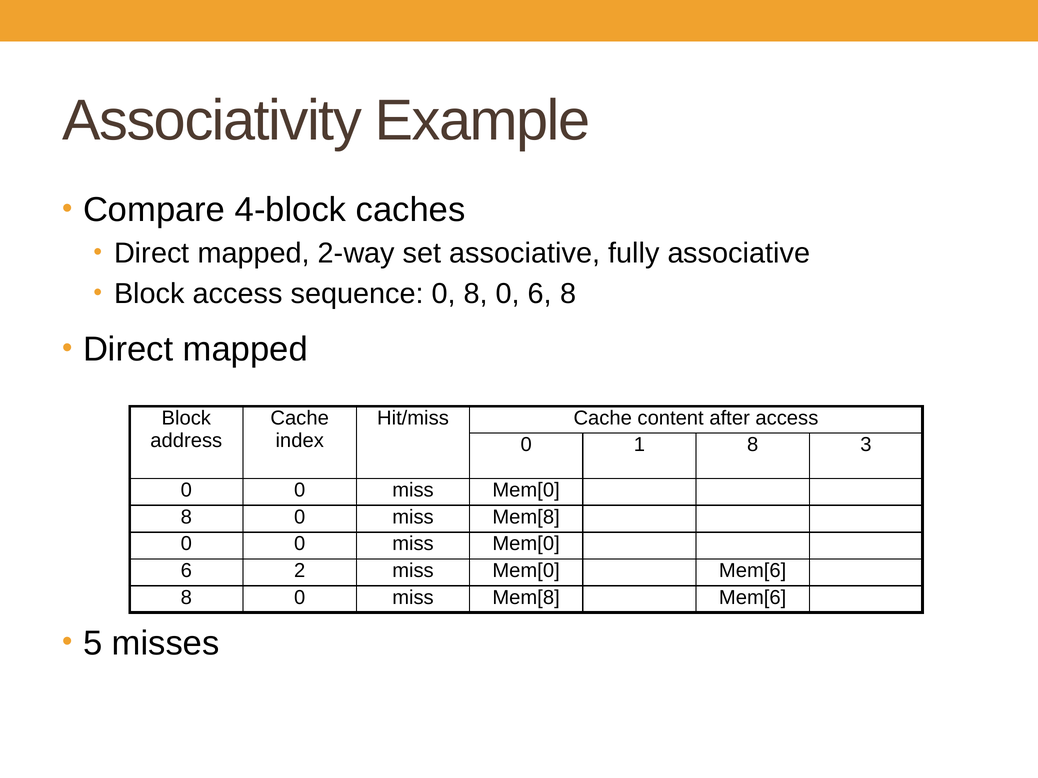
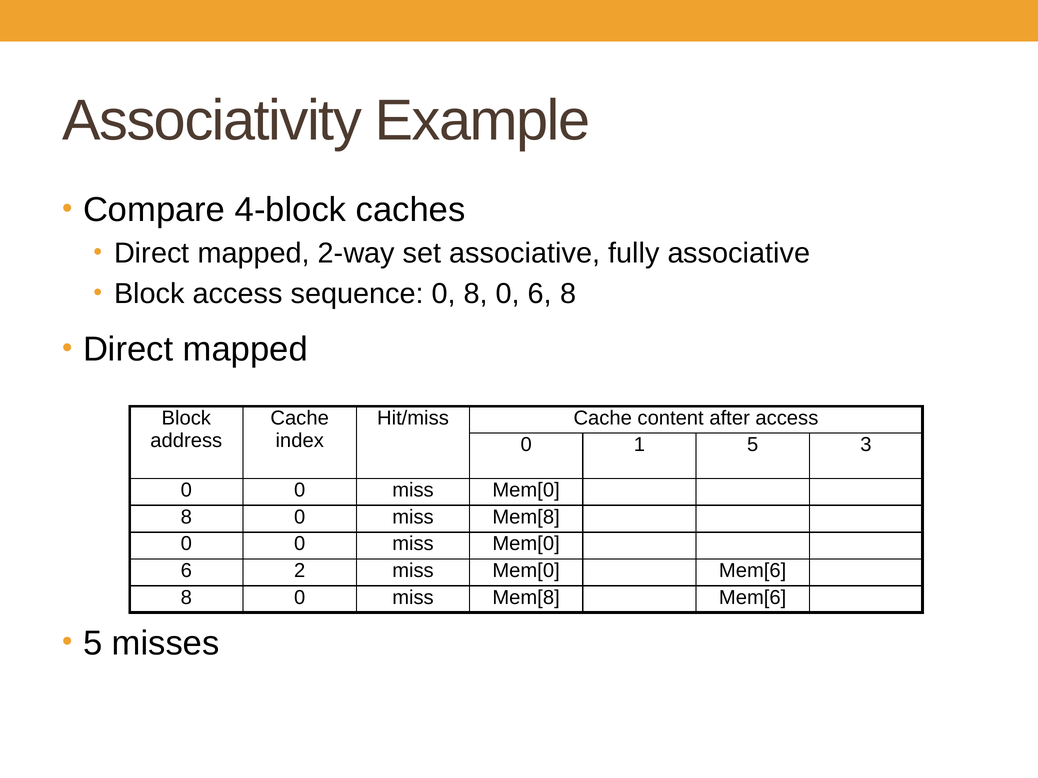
1 8: 8 -> 5 (753, 445)
